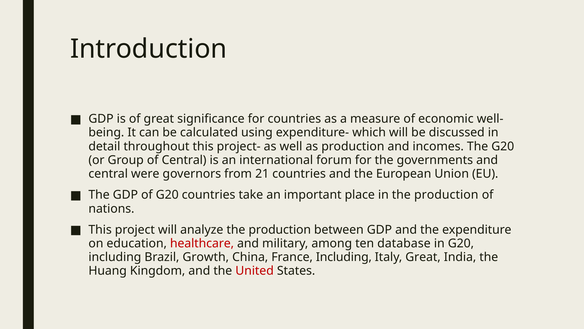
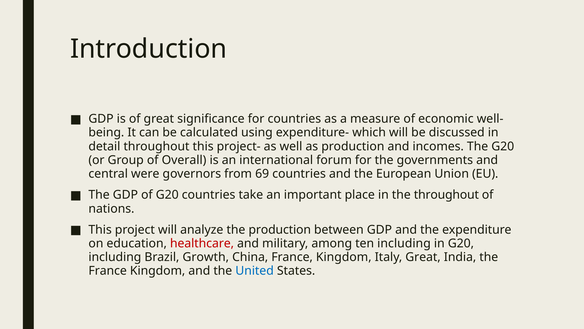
of Central: Central -> Overall (184, 160)
21: 21 -> 69 (262, 174)
in the production: production -> throughout (446, 195)
ten database: database -> including (404, 243)
China France Including: Including -> Kingdom (344, 257)
Huang: Huang -> France (108, 271)
United colour: red -> blue (255, 271)
